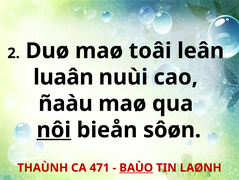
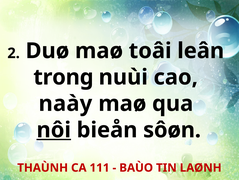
luaân: luaân -> trong (63, 77)
ñaàu: ñaàu -> naày (65, 103)
471: 471 -> 111 (100, 167)
BAÙO underline: present -> none (136, 167)
